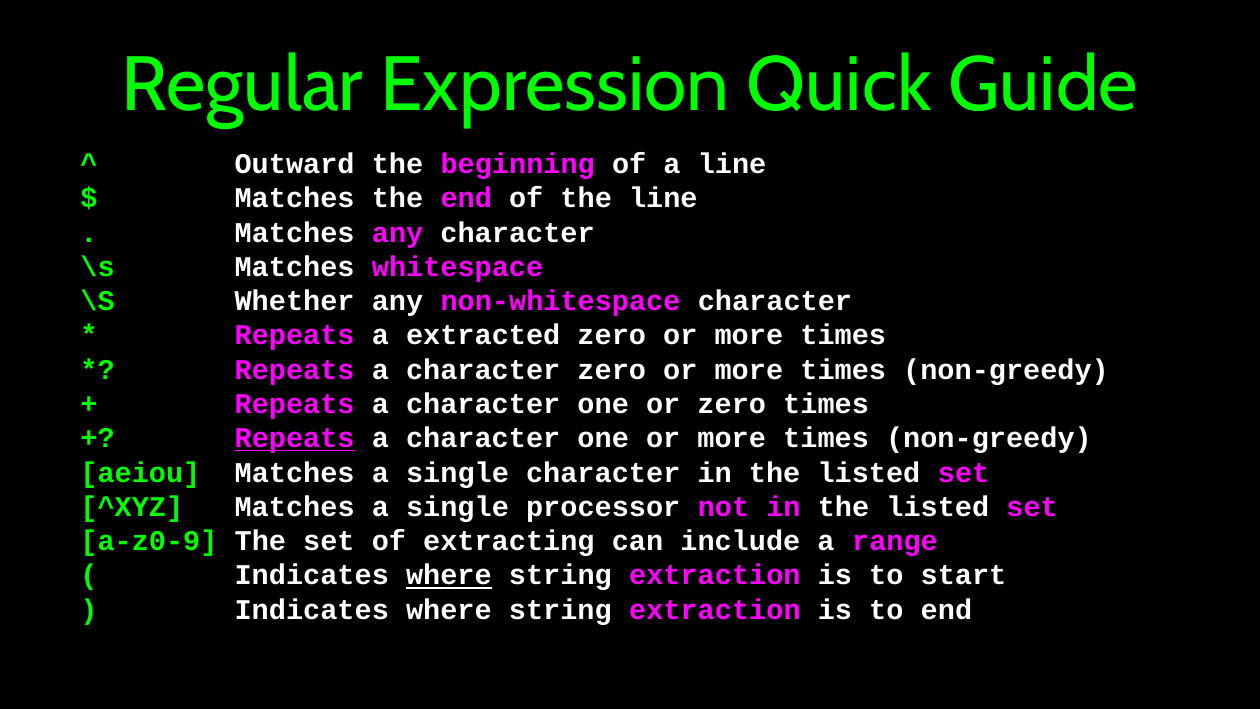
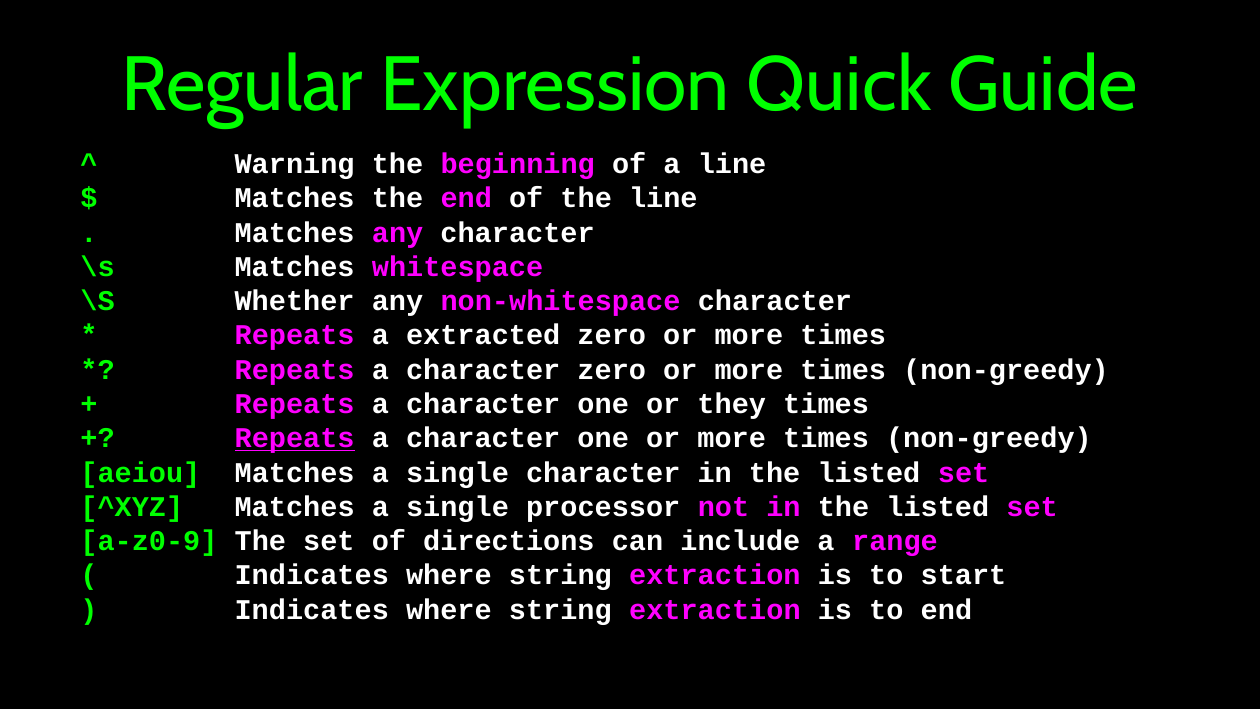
Outward: Outward -> Warning (295, 164)
or zero: zero -> they (732, 404)
extracting: extracting -> directions (509, 541)
where underline: present -> none (449, 575)
